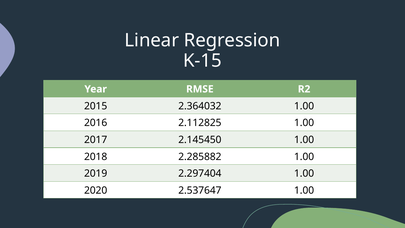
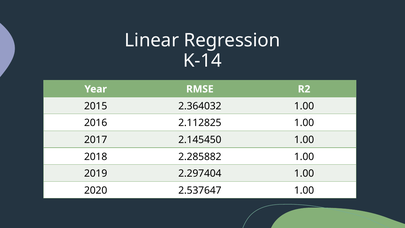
K-15: K-15 -> K-14 (202, 61)
